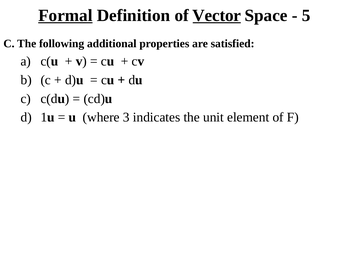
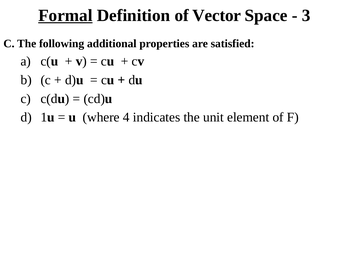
Vector underline: present -> none (217, 15)
5: 5 -> 3 (306, 15)
3: 3 -> 4 (126, 117)
